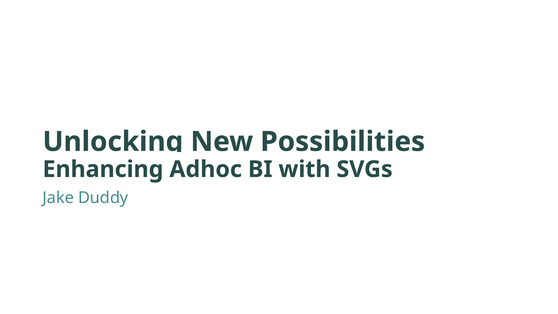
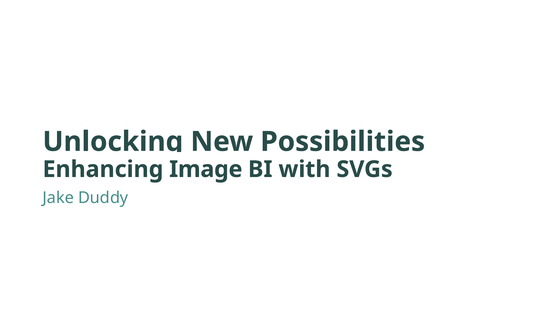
Adhoc: Adhoc -> Image (206, 169)
